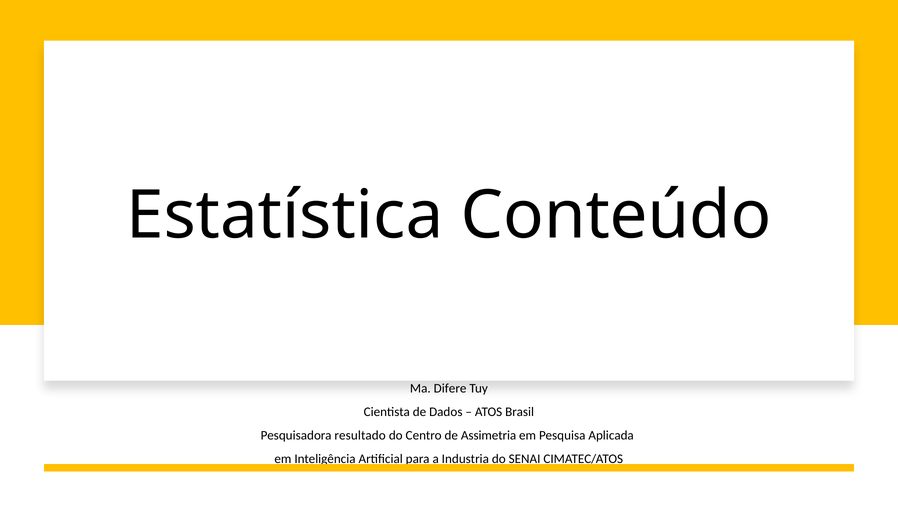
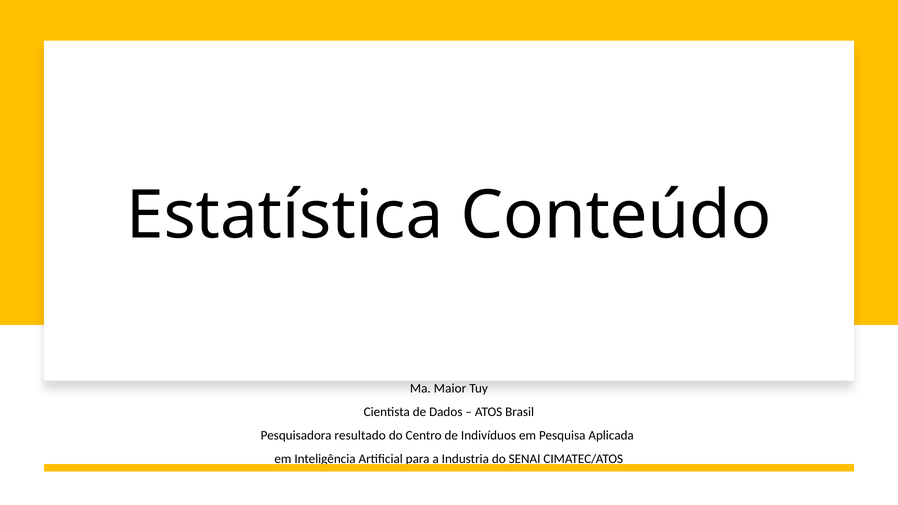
Difere: Difere -> Maior (450, 388)
Assimetria: Assimetria -> Indivíduos (489, 435)
